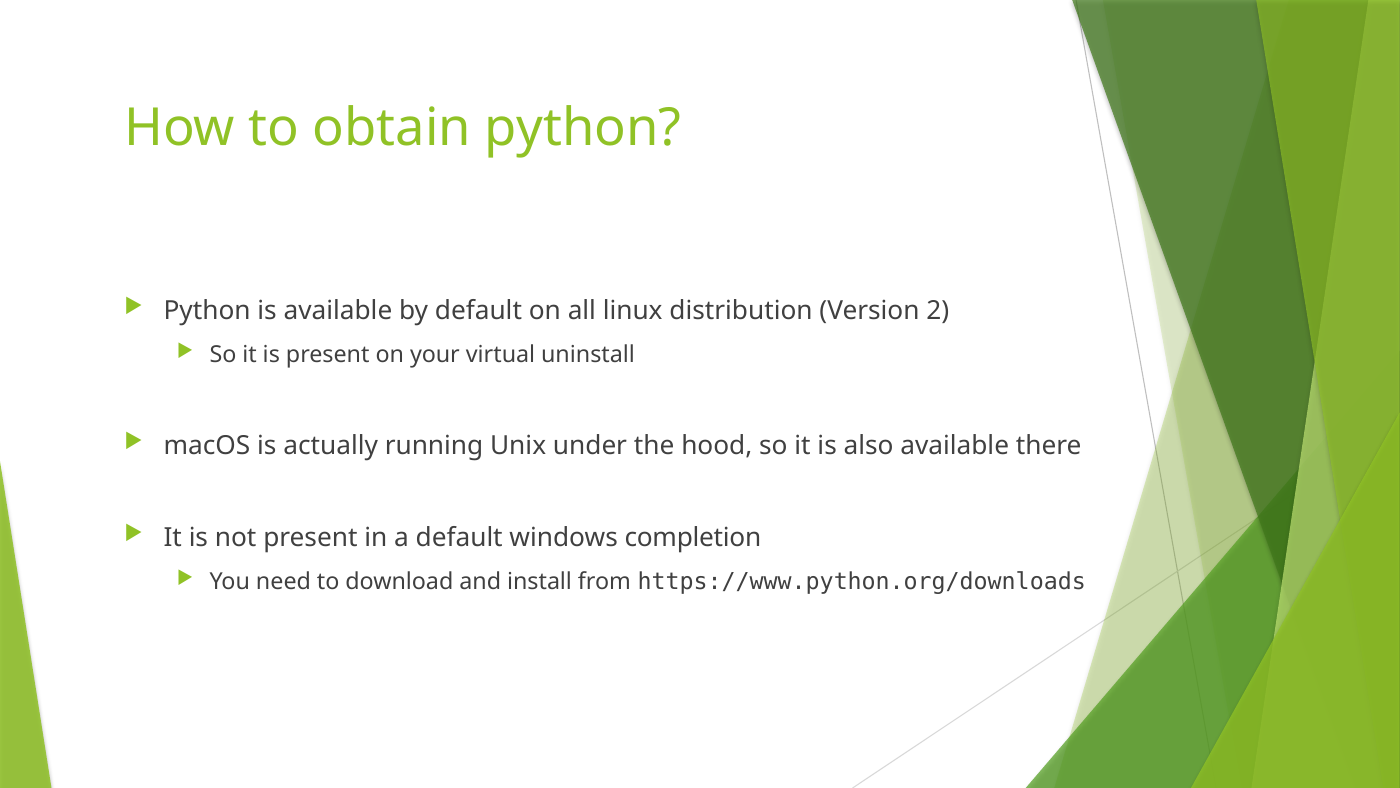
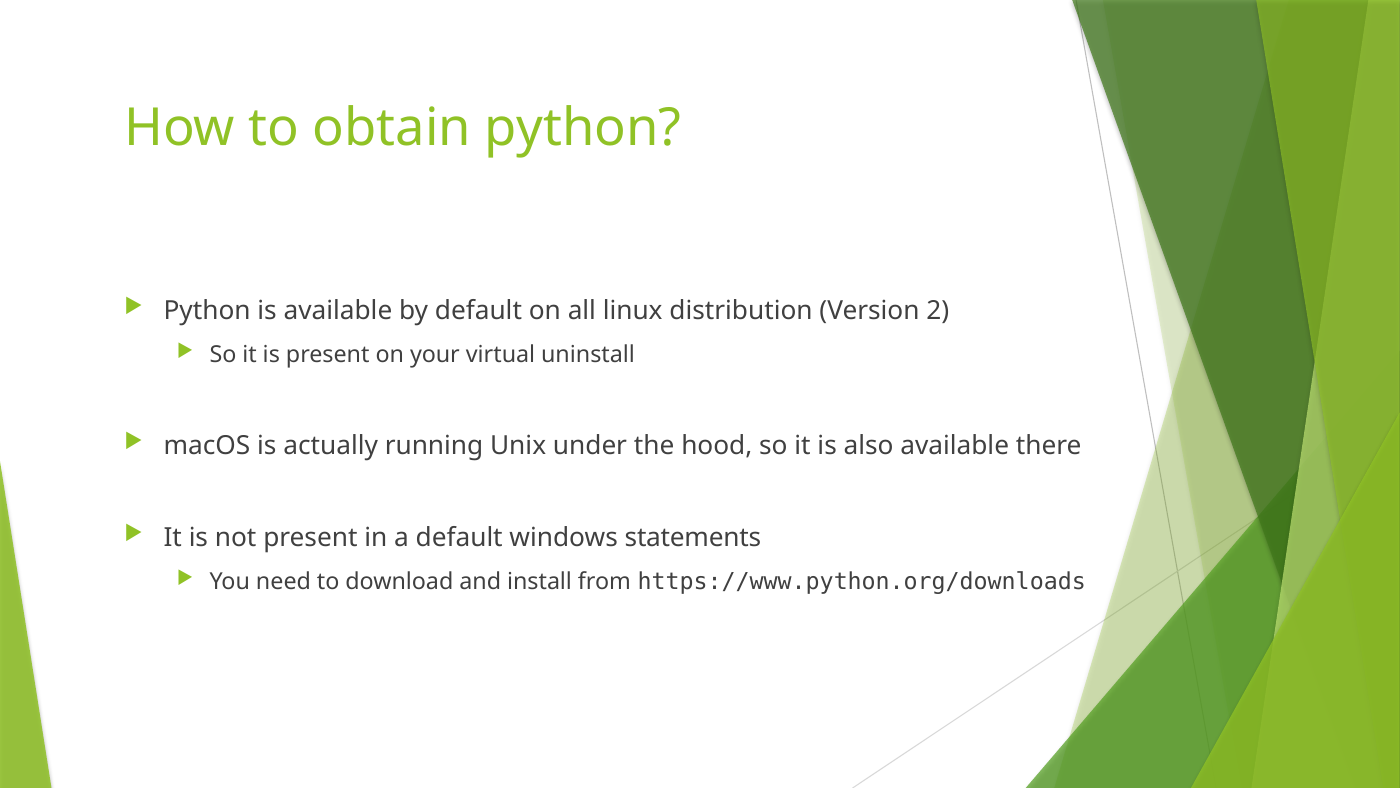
completion: completion -> statements (693, 537)
